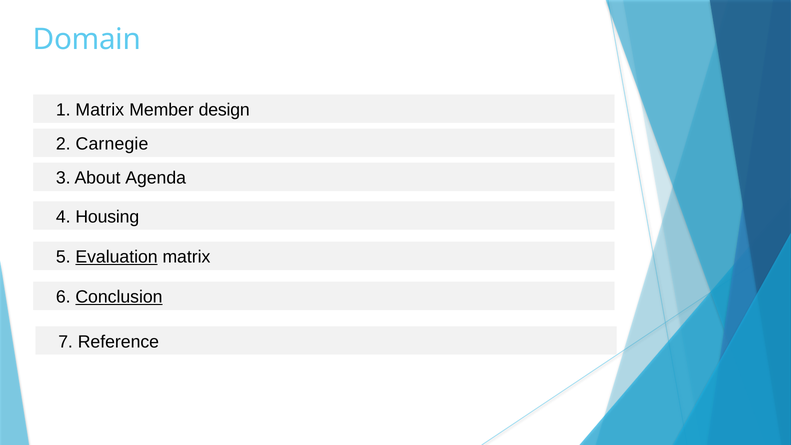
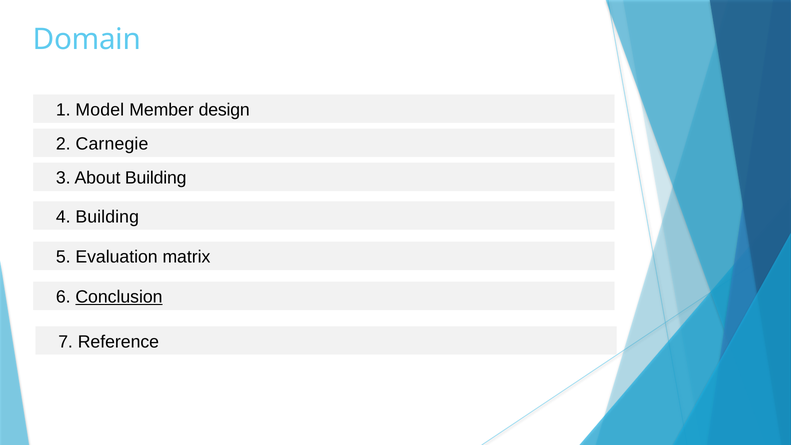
1 Matrix: Matrix -> Model (100, 110)
About Agenda: Agenda -> Building (156, 178)
4 Housing: Housing -> Building (107, 217)
Evaluation underline: present -> none (117, 257)
